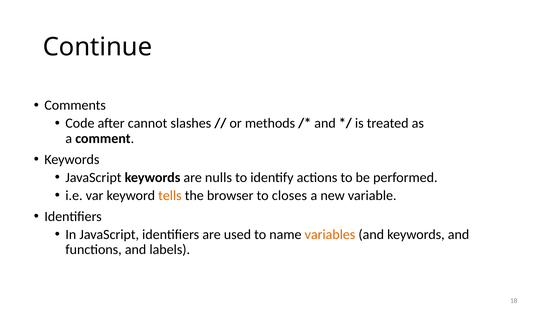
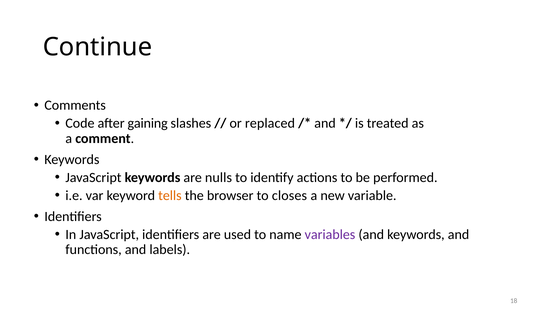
cannot: cannot -> gaining (148, 123)
methods: methods -> replaced (270, 123)
variables colour: orange -> purple (330, 234)
